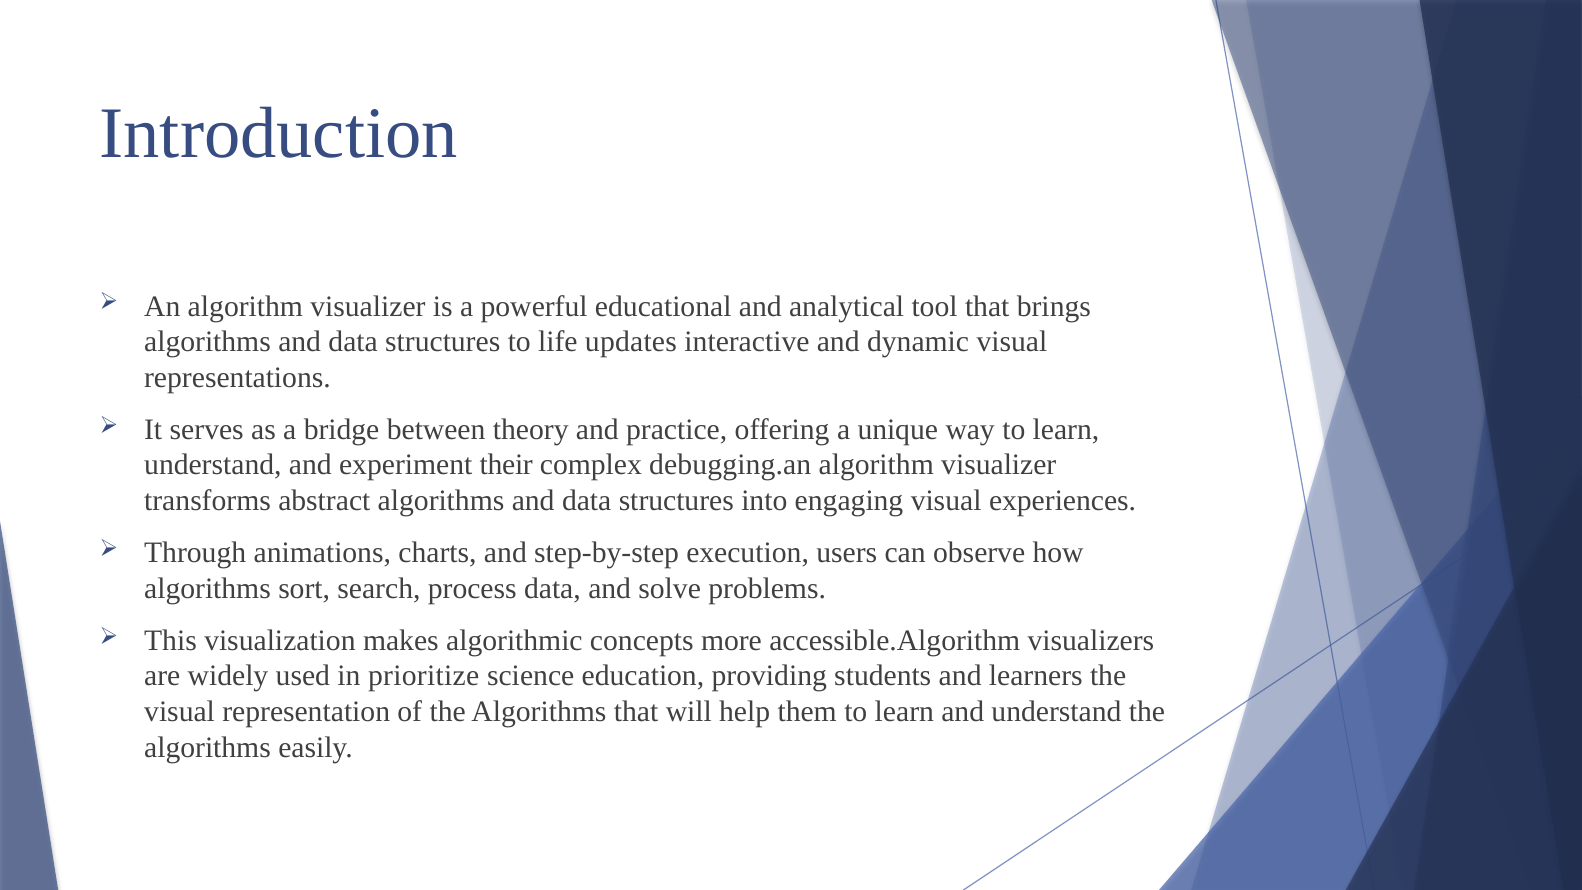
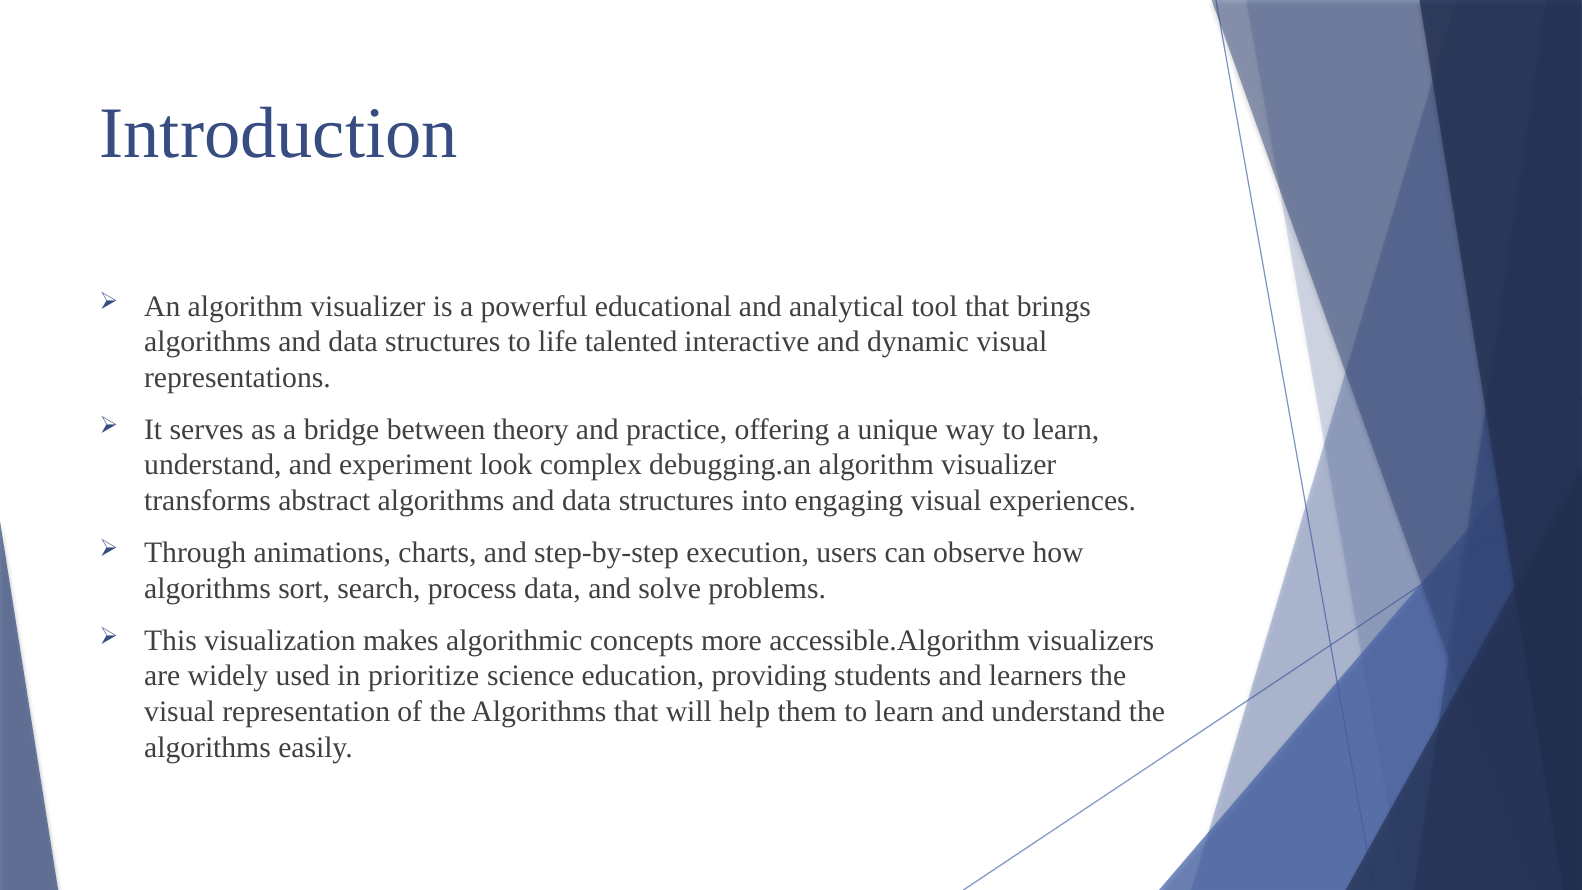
updates: updates -> talented (631, 342)
their: their -> look (506, 465)
